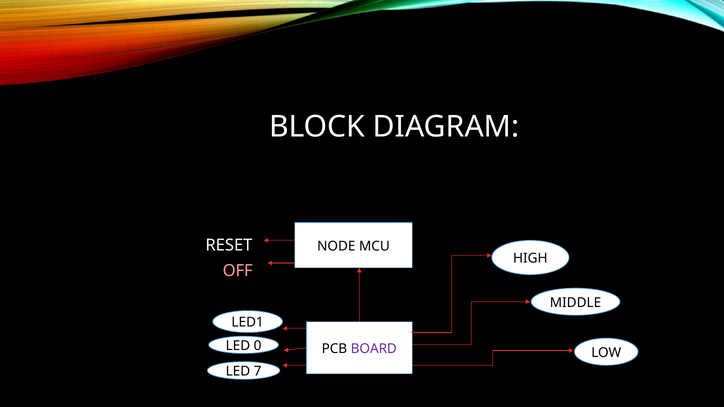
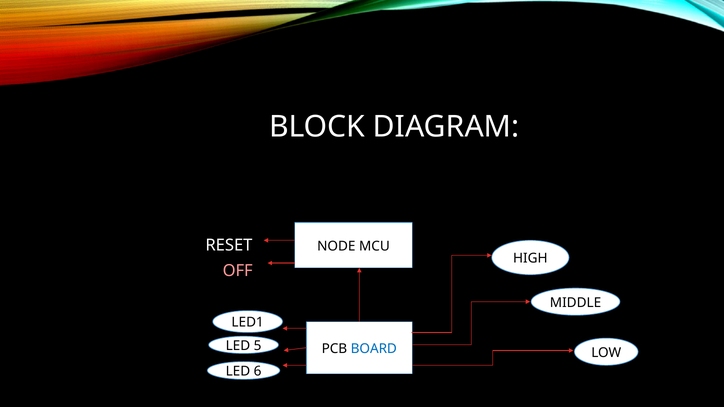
0: 0 -> 5 (258, 346)
BOARD colour: purple -> blue (374, 349)
7: 7 -> 6 (258, 372)
